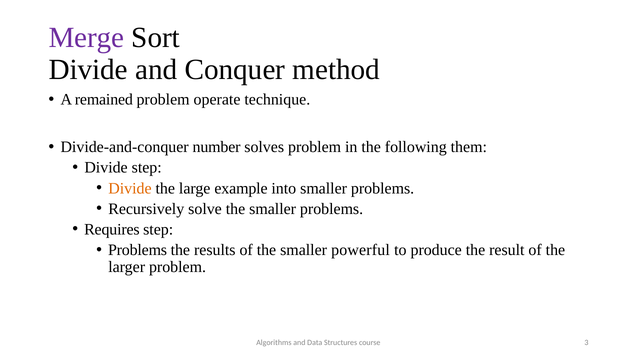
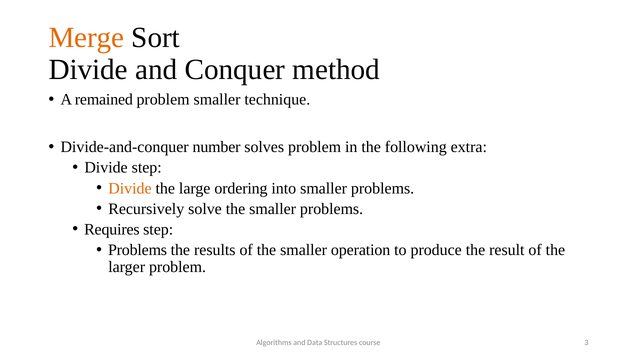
Merge colour: purple -> orange (86, 38)
problem operate: operate -> smaller (217, 99)
them: them -> extra (469, 147)
example: example -> ordering (241, 188)
powerful: powerful -> operation (361, 249)
